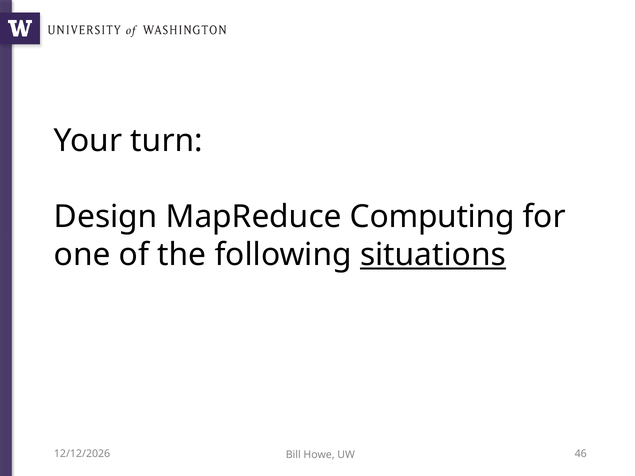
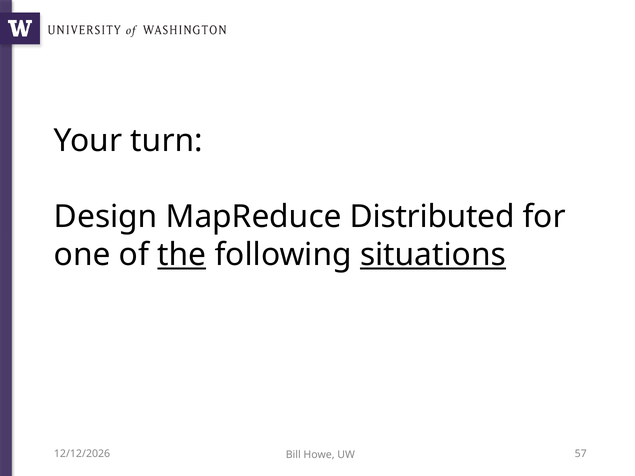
Computing: Computing -> Distributed (432, 217)
the underline: none -> present (182, 255)
46: 46 -> 57 (581, 454)
